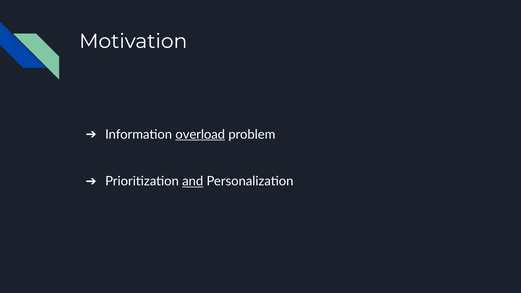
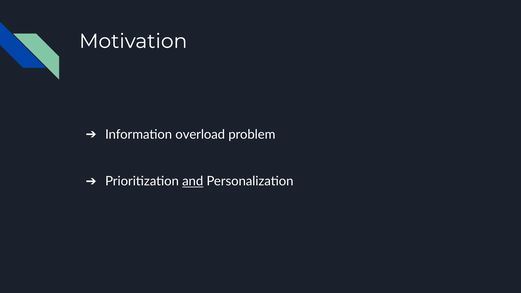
overload underline: present -> none (200, 135)
